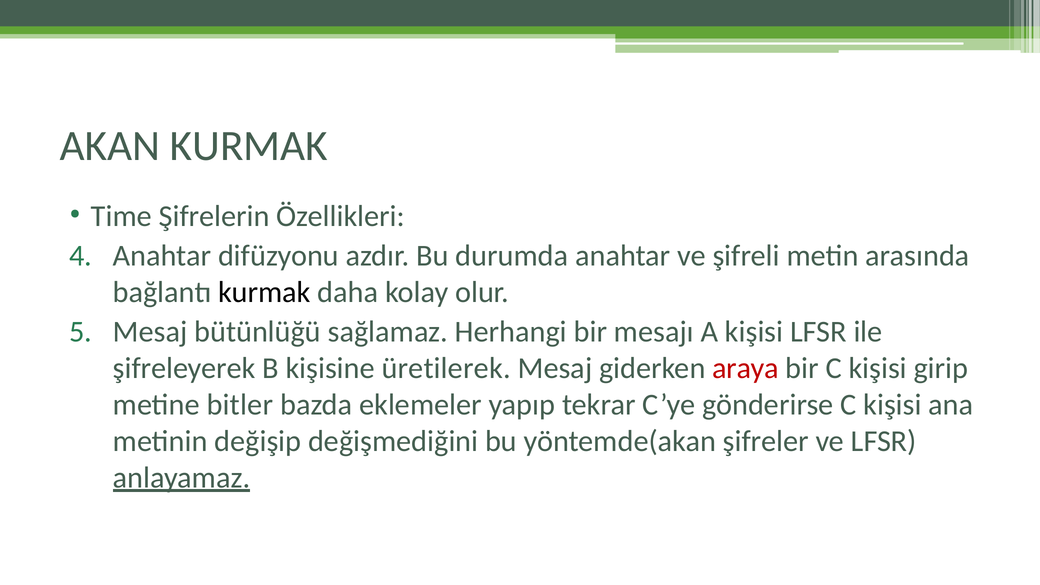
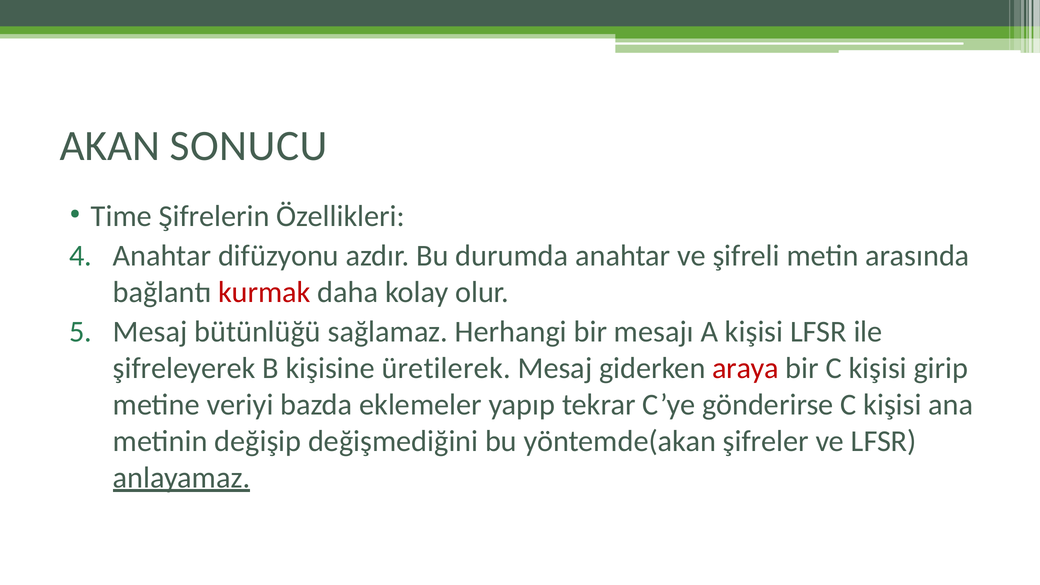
AKAN KURMAK: KURMAK -> SONUCU (249, 146)
kurmak colour: black -> red (264, 292)
bitler: bitler -> veriyi (240, 405)
